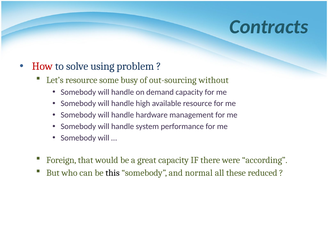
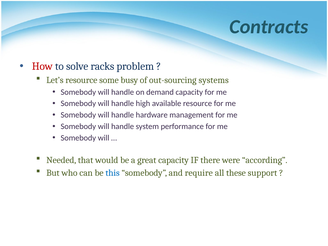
using: using -> racks (102, 66)
without: without -> systems (214, 80)
Foreign: Foreign -> Needed (61, 160)
this colour: black -> blue (113, 173)
normal: normal -> require (199, 173)
reduced: reduced -> support (262, 173)
